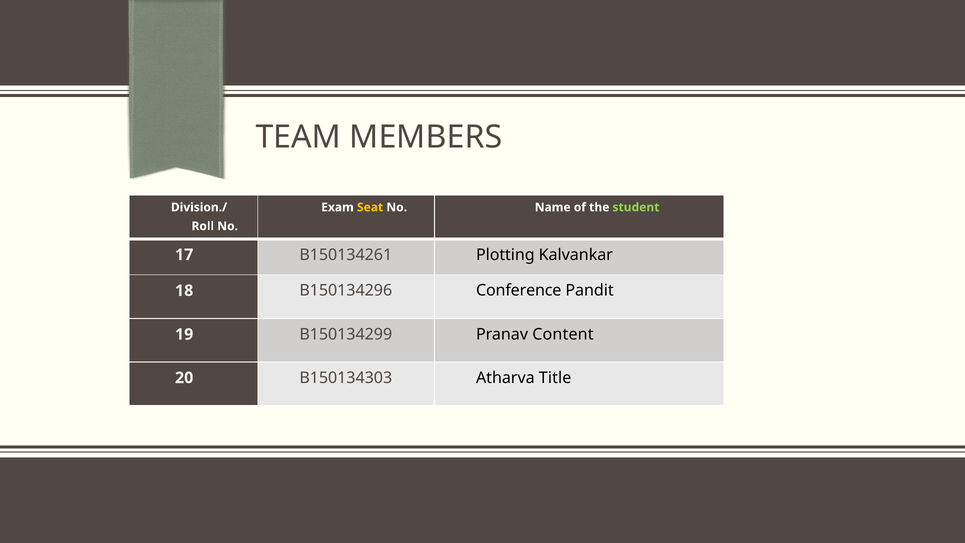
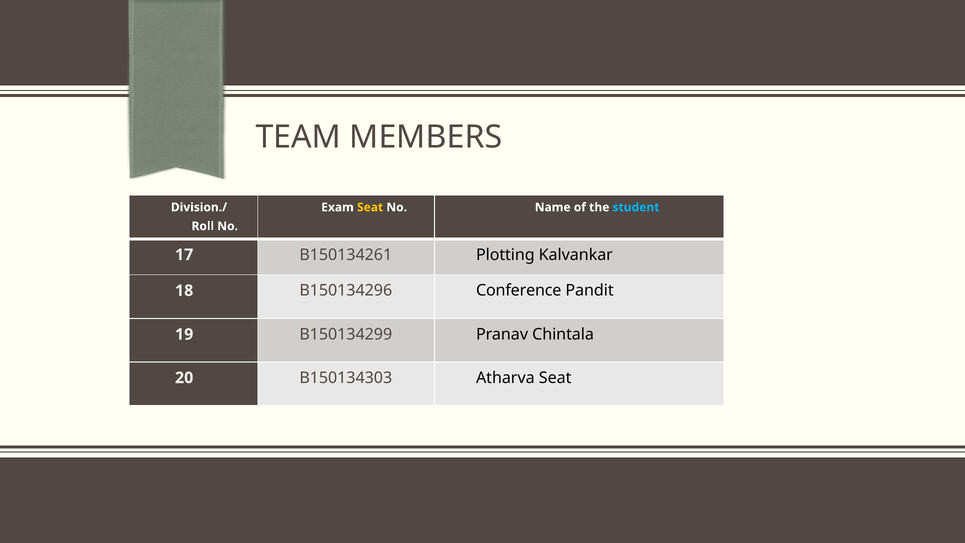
student colour: light green -> light blue (636, 207)
Content: Content -> Chintala (563, 334)
Atharva Title: Title -> Seat (555, 378)
